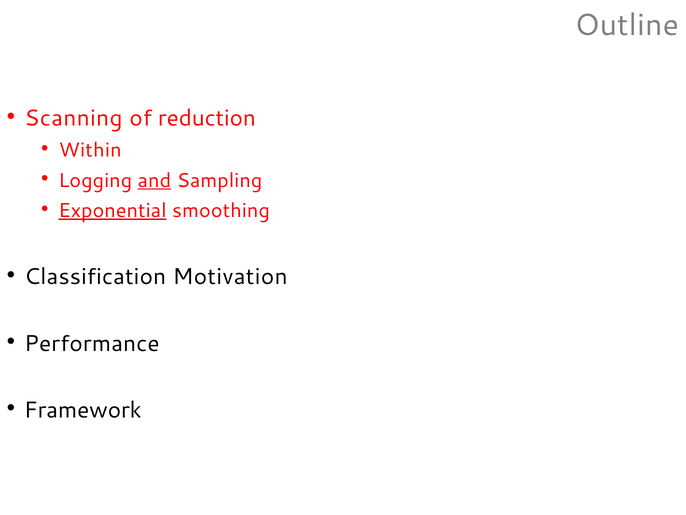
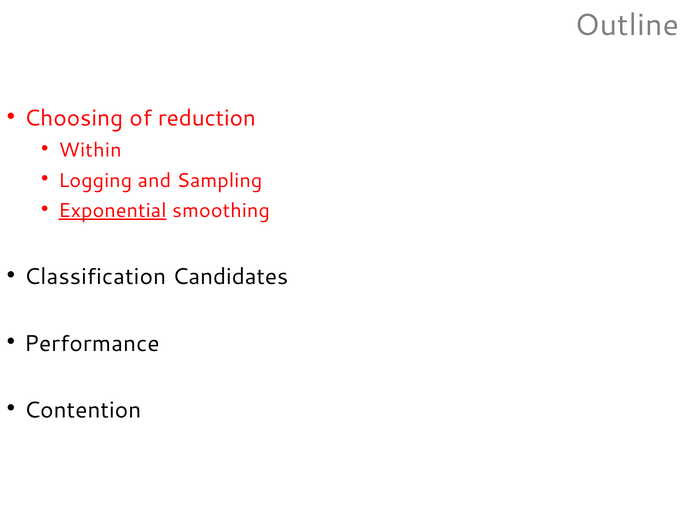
Scanning: Scanning -> Choosing (74, 118)
and underline: present -> none (154, 180)
Motivation: Motivation -> Candidates (230, 277)
Framework: Framework -> Contention (83, 410)
